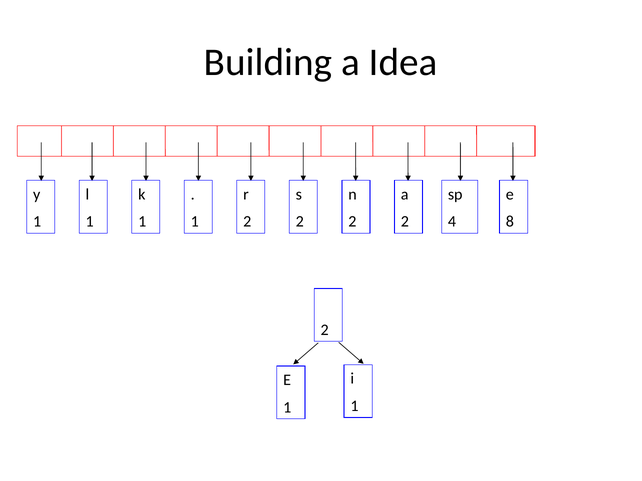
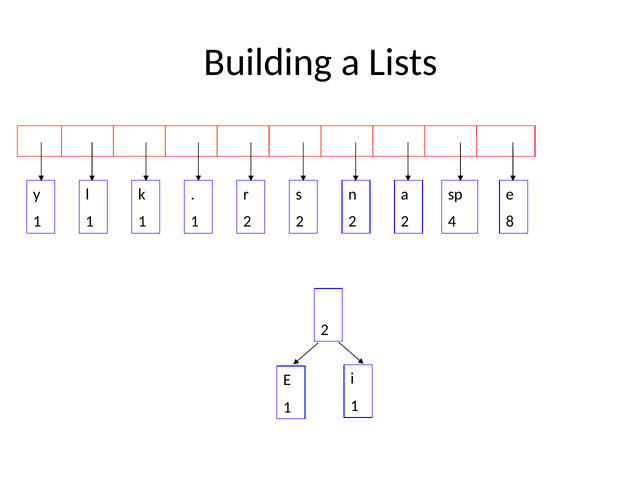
Idea: Idea -> Lists (403, 62)
